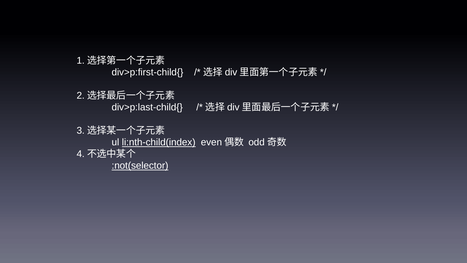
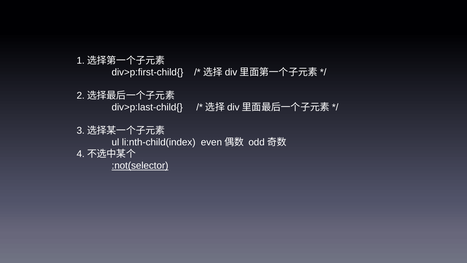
li:nth-child(index underline: present -> none (159, 142)
